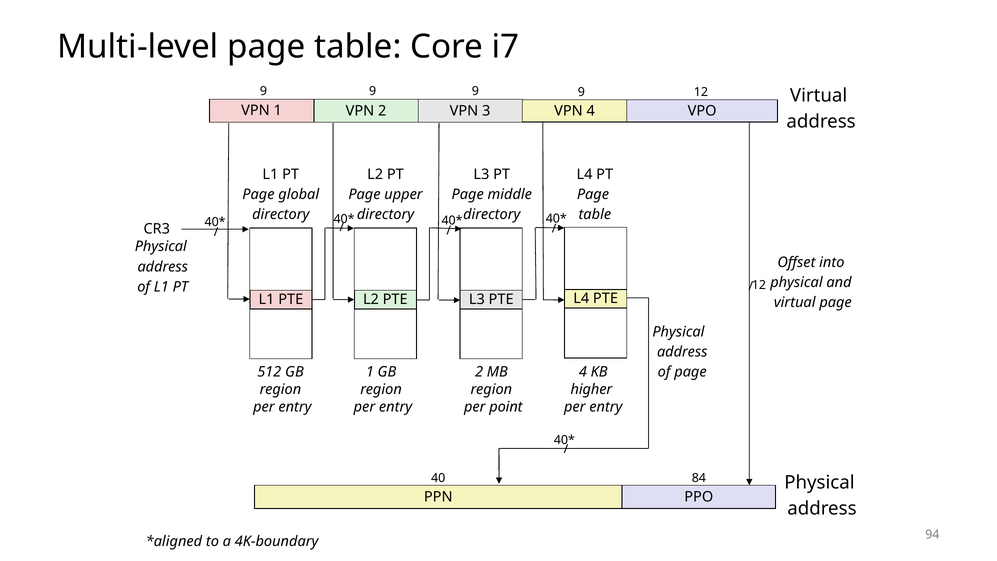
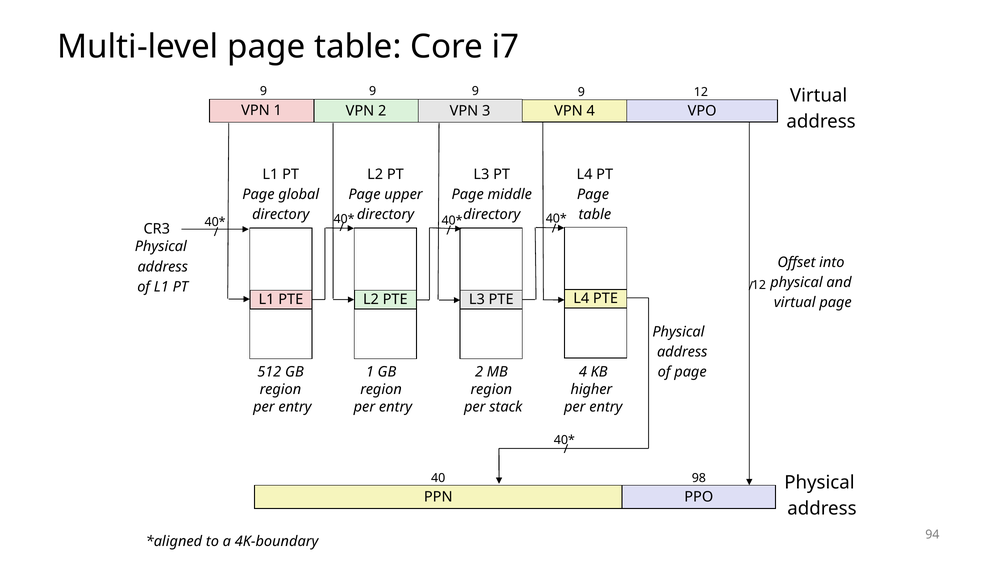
point: point -> stack (506, 407)
84: 84 -> 98 (699, 478)
